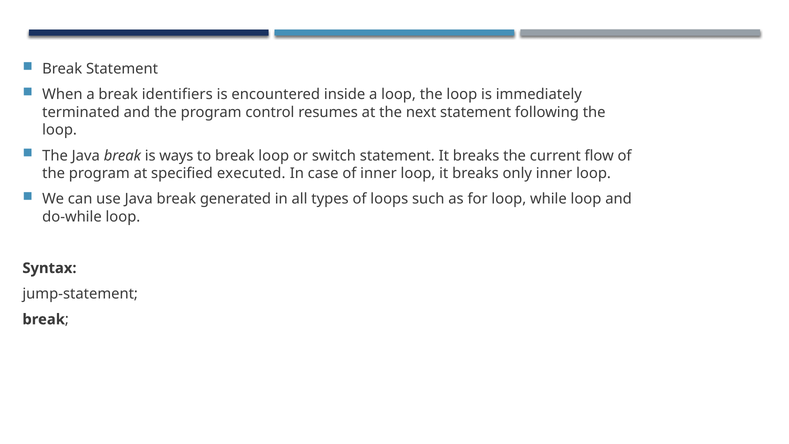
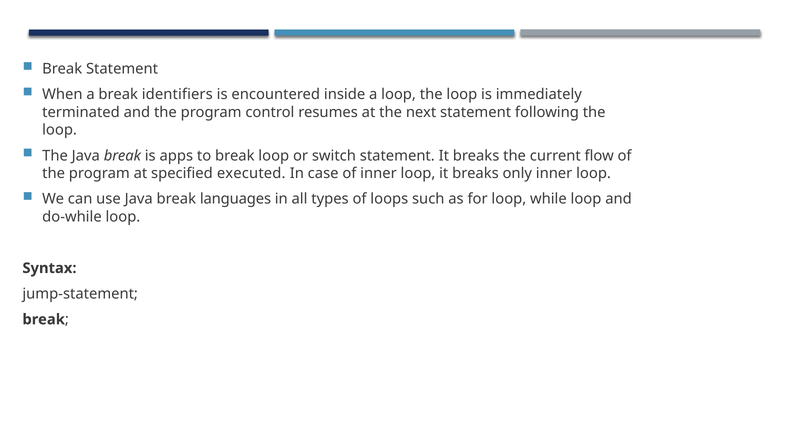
ways: ways -> apps (176, 156)
generated: generated -> languages (235, 199)
